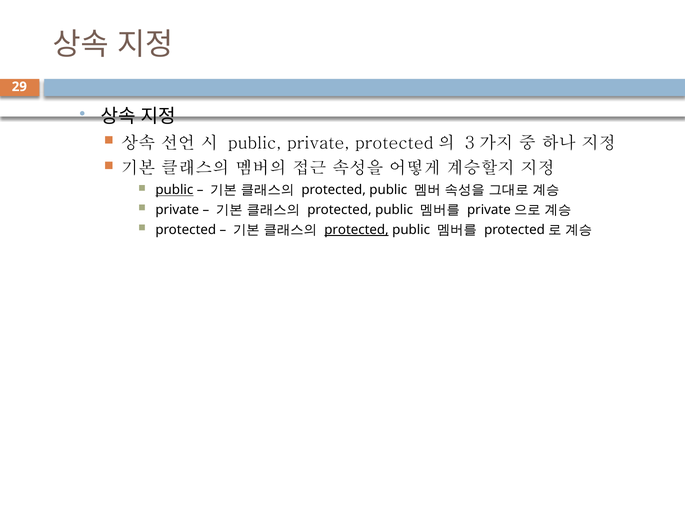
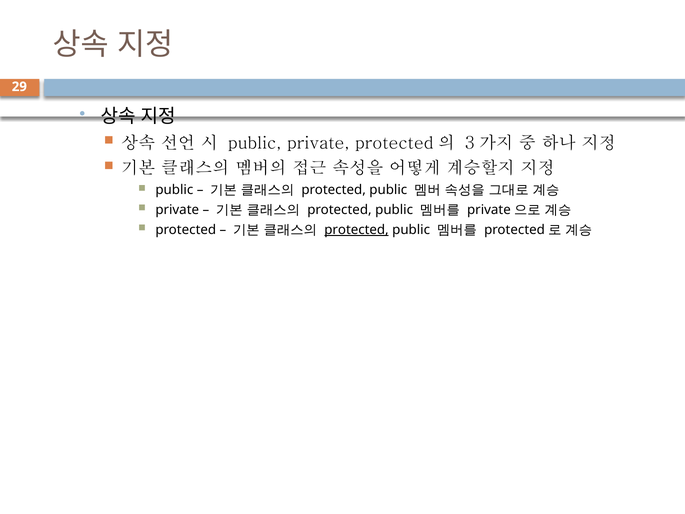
public underline: present -> none (174, 190)
